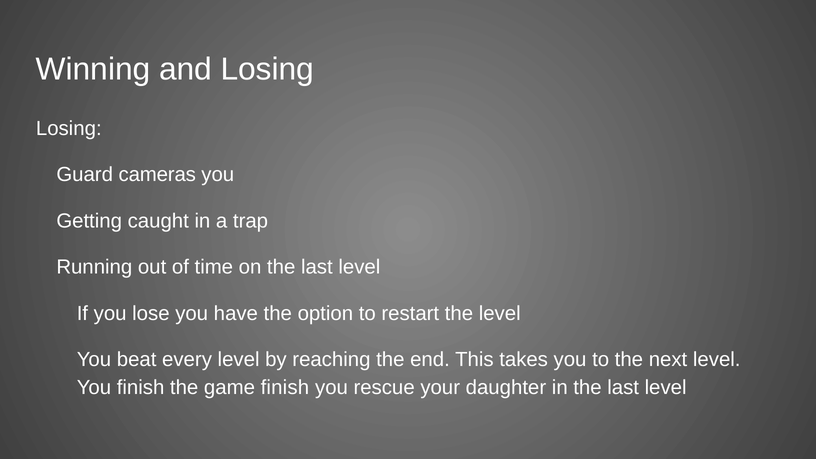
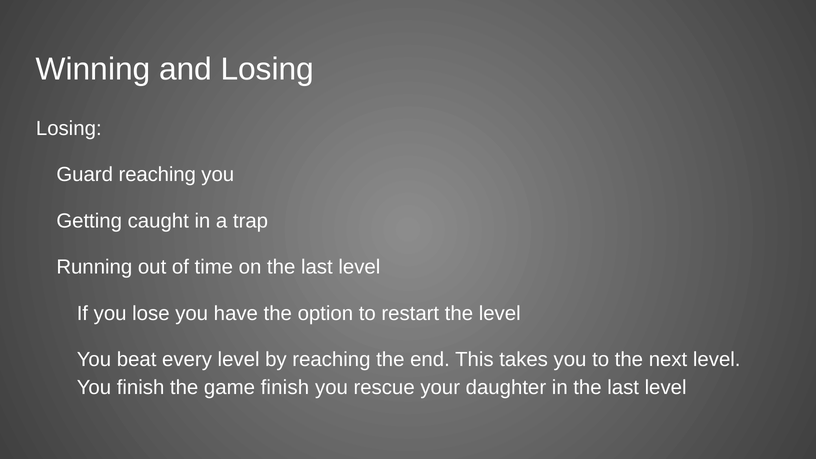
Guard cameras: cameras -> reaching (157, 175)
